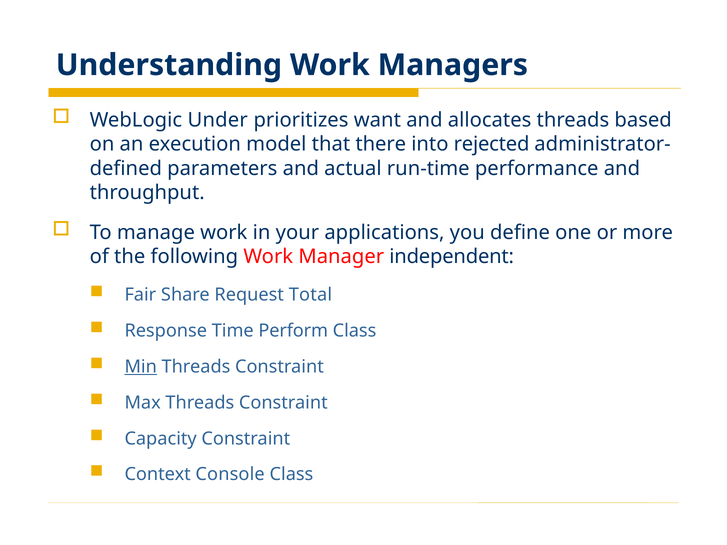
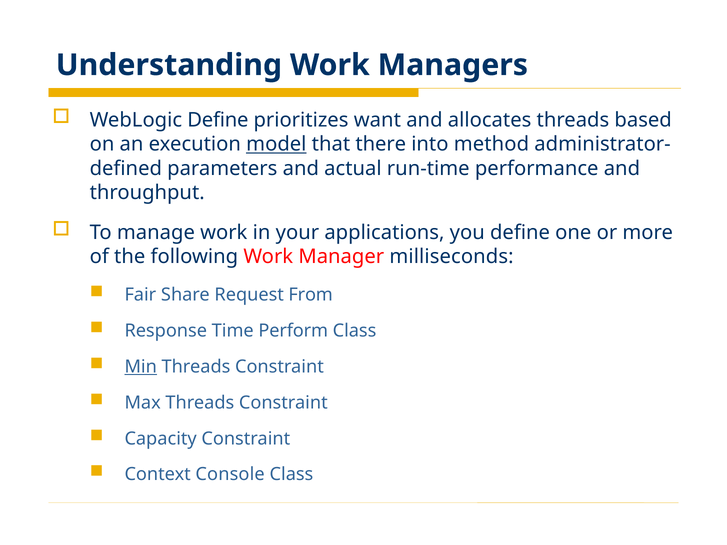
WebLogic Under: Under -> Define (218, 120)
model underline: none -> present (276, 144)
rejected: rejected -> method (491, 144)
independent: independent -> milliseconds (452, 257)
Total: Total -> From (311, 295)
